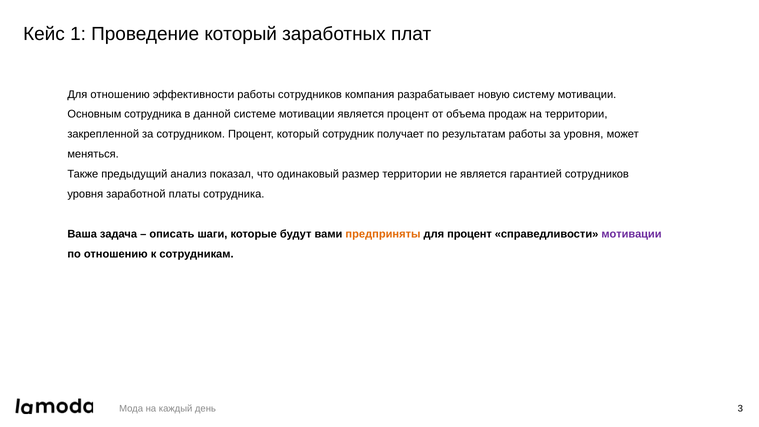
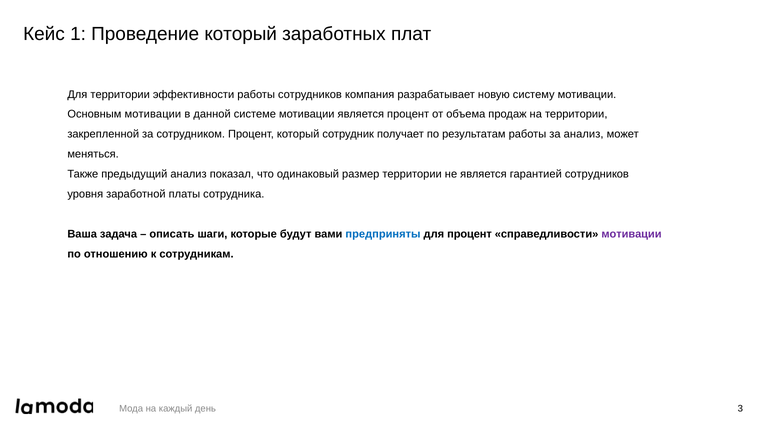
Для отношению: отношению -> территории (120, 94)
Основным сотрудника: сотрудника -> мотивации (153, 114)
за уровня: уровня -> анализ (584, 134)
предприняты colour: orange -> blue (383, 234)
